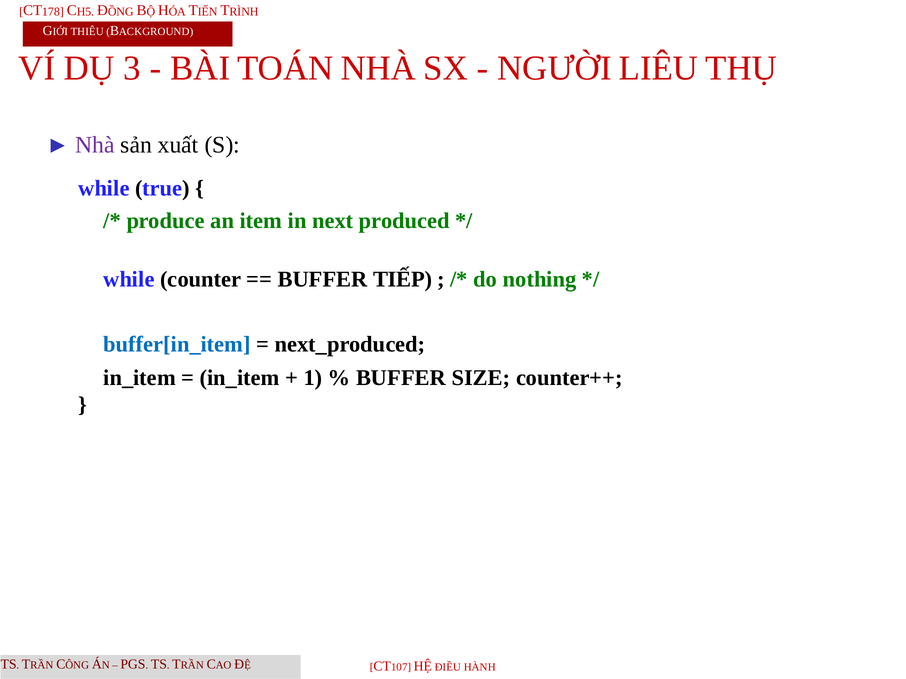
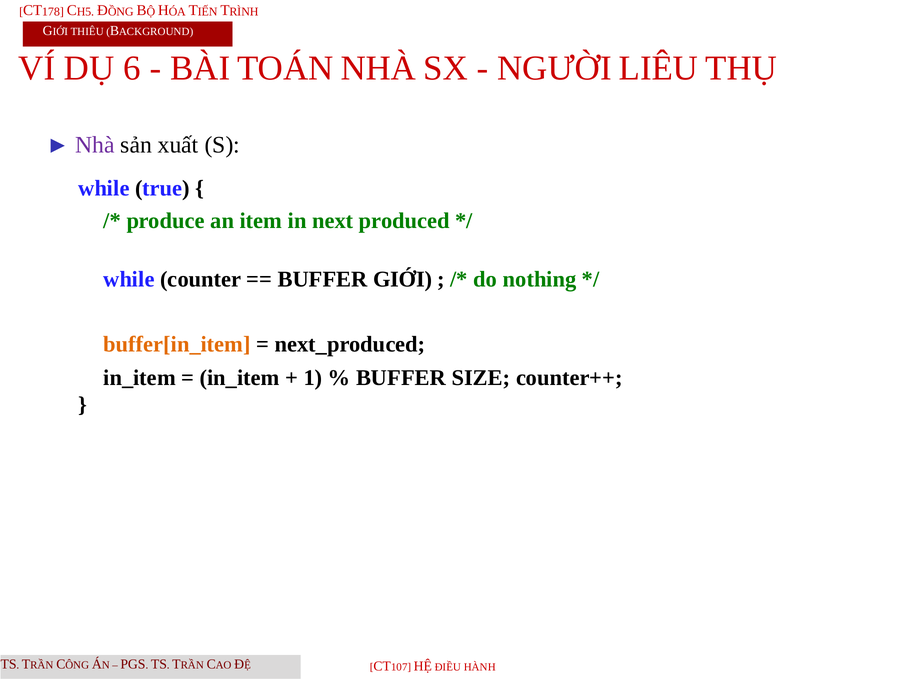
3: 3 -> 6 (132, 68)
BUFFER TIẾP: TIẾP -> GIỚI (403, 279)
buffer[in_item colour: blue -> orange (177, 344)
